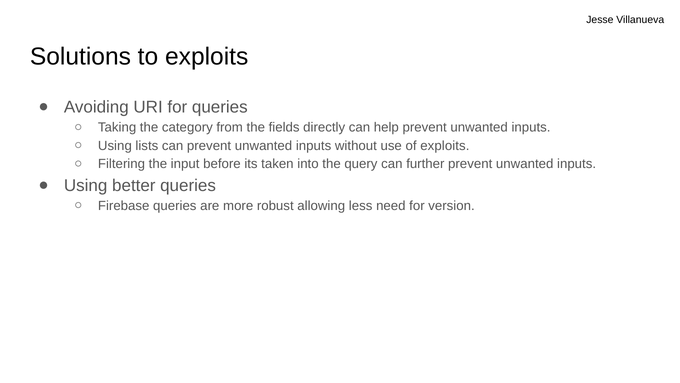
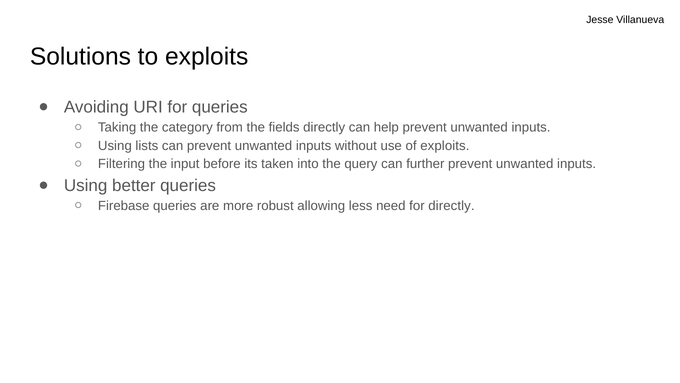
for version: version -> directly (451, 206)
